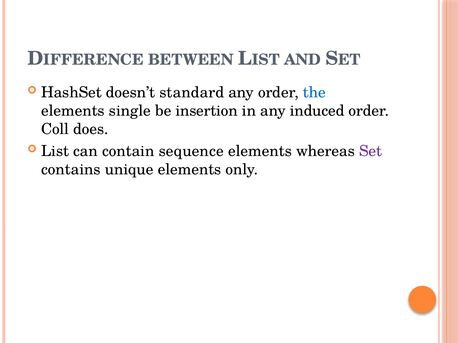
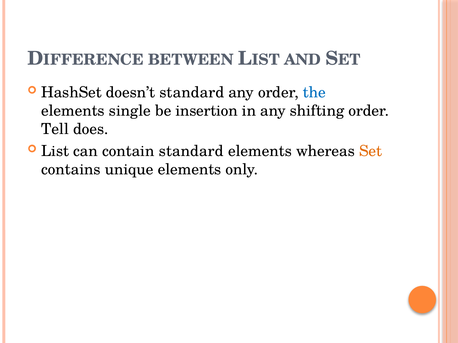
induced: induced -> shifting (317, 111)
Coll: Coll -> Tell (55, 129)
contain sequence: sequence -> standard (191, 151)
Set colour: purple -> orange (371, 151)
